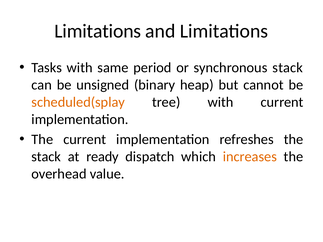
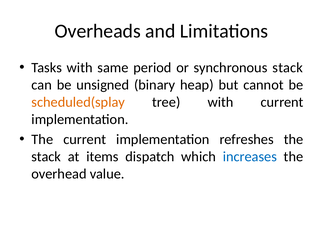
Limitations: Limitations -> Overheads (98, 31)
ready: ready -> items (102, 157)
increases colour: orange -> blue (250, 157)
